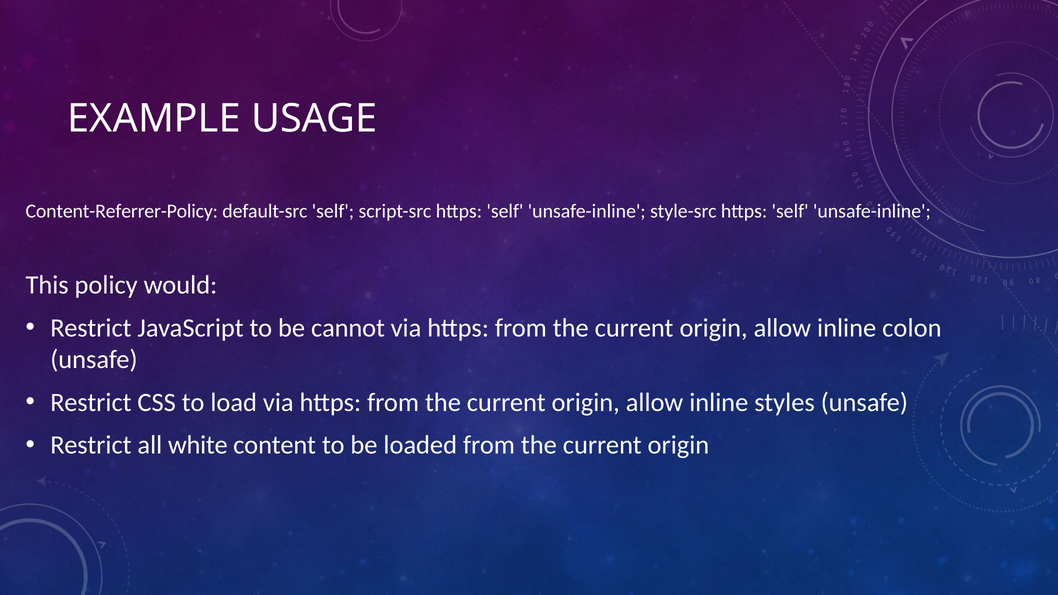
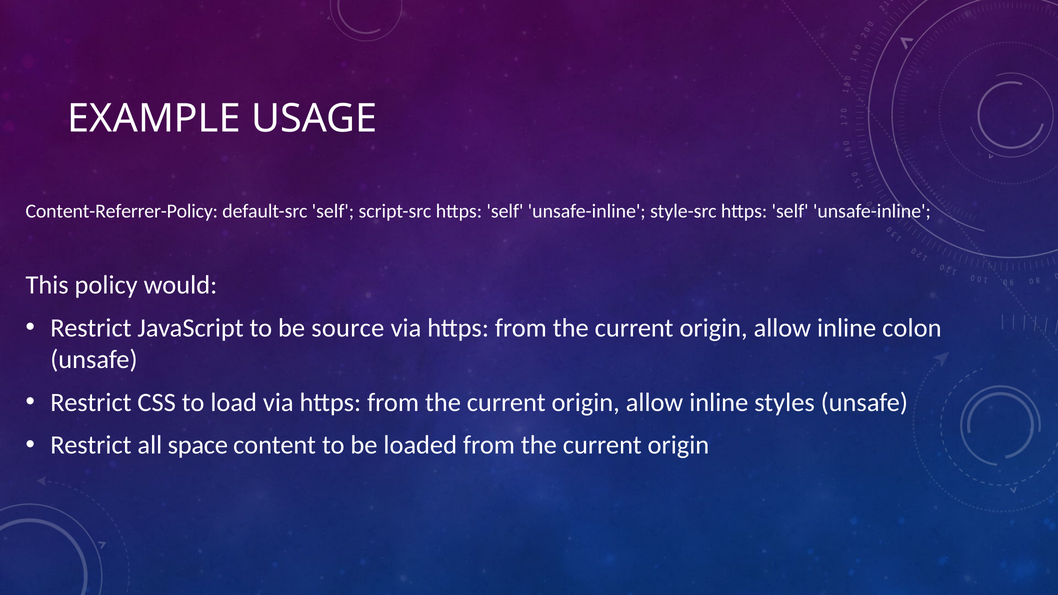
cannot: cannot -> source (348, 328)
white: white -> space (198, 445)
